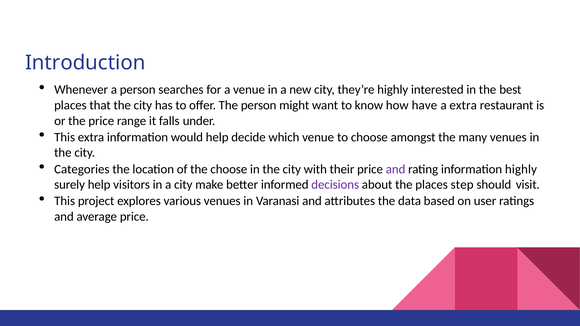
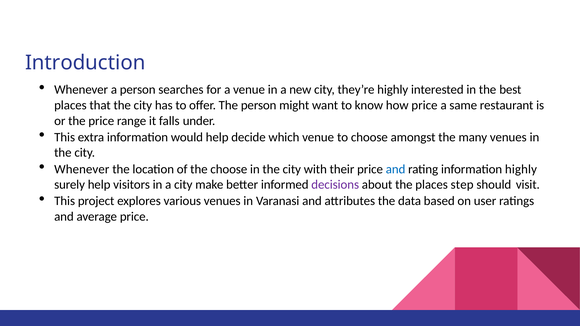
how have: have -> price (424, 105)
a extra: extra -> same (463, 105)
Categories: Categories -> Whenever (82, 169)
and colour: purple -> blue (396, 169)
